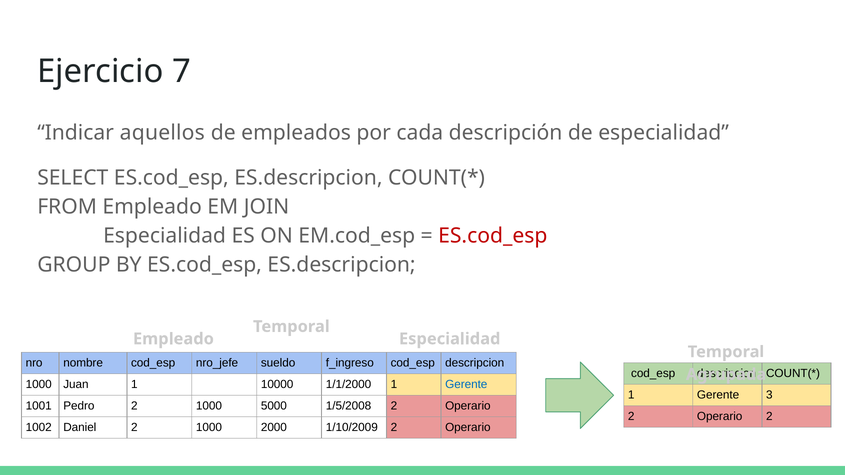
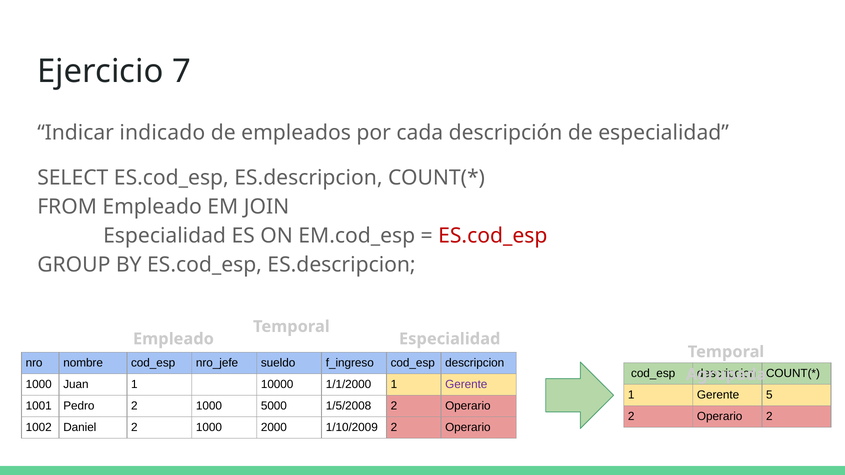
aquellos: aquellos -> indicado (162, 133)
Gerente colour: blue -> purple (466, 385)
3: 3 -> 5 (769, 395)
